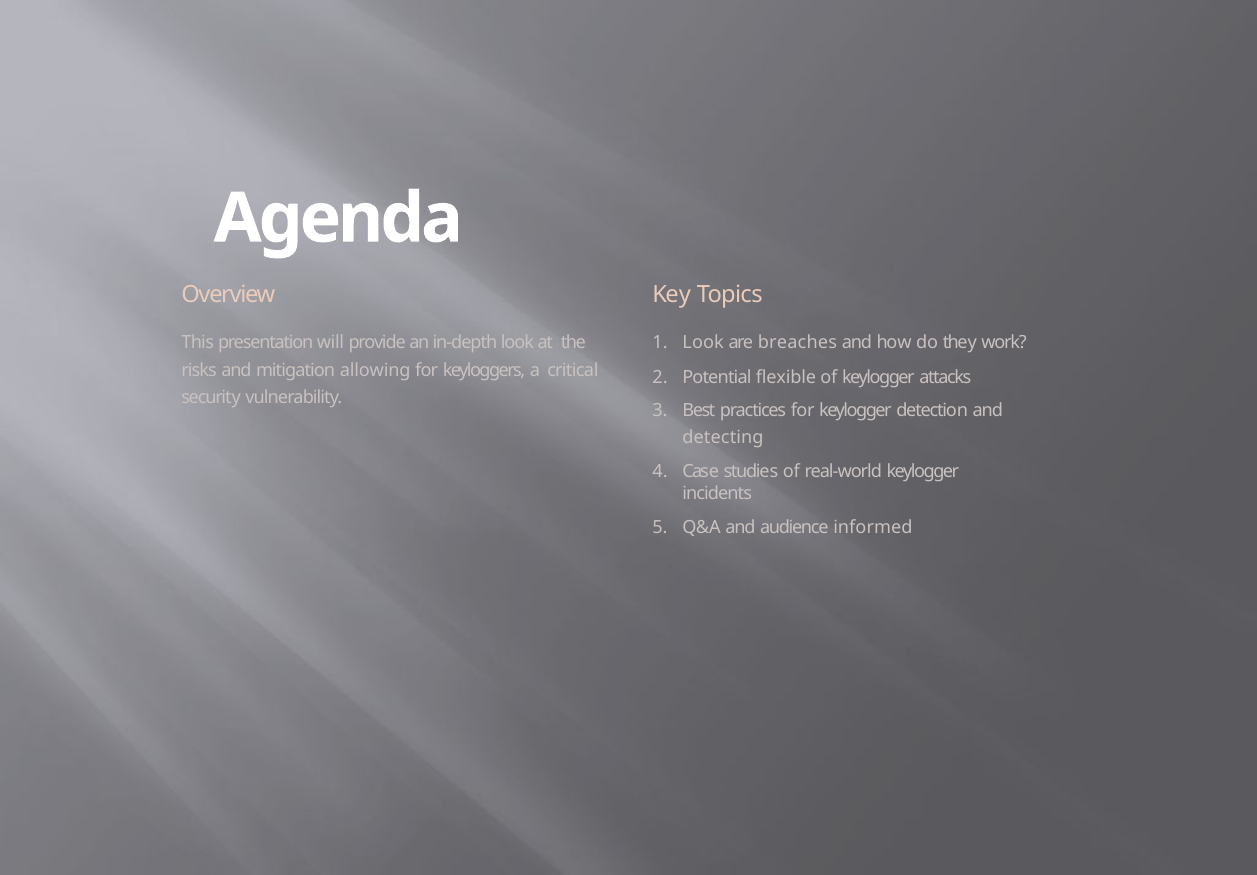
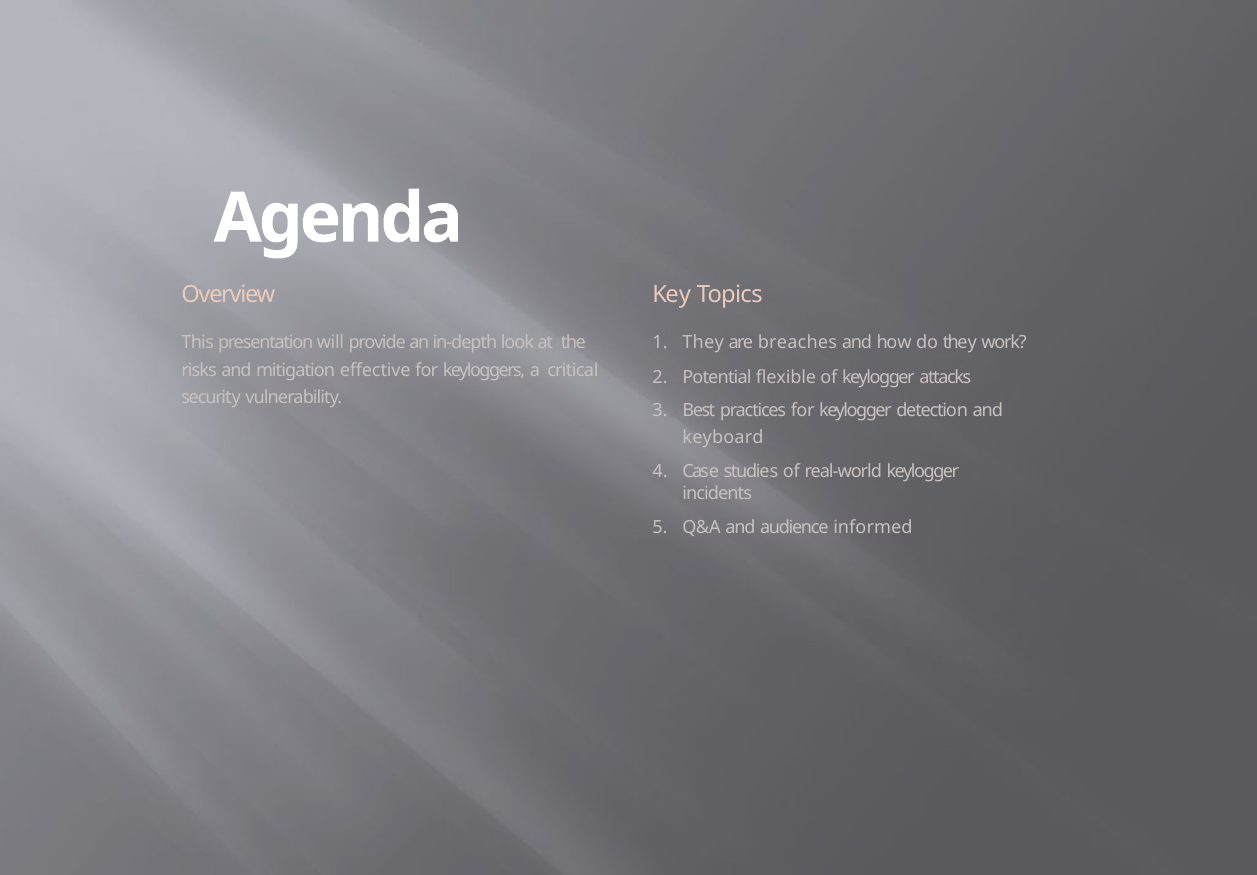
Look: Look -> They (703, 342)
allowing: allowing -> effective (375, 370)
detecting: detecting -> keyboard (723, 438)
